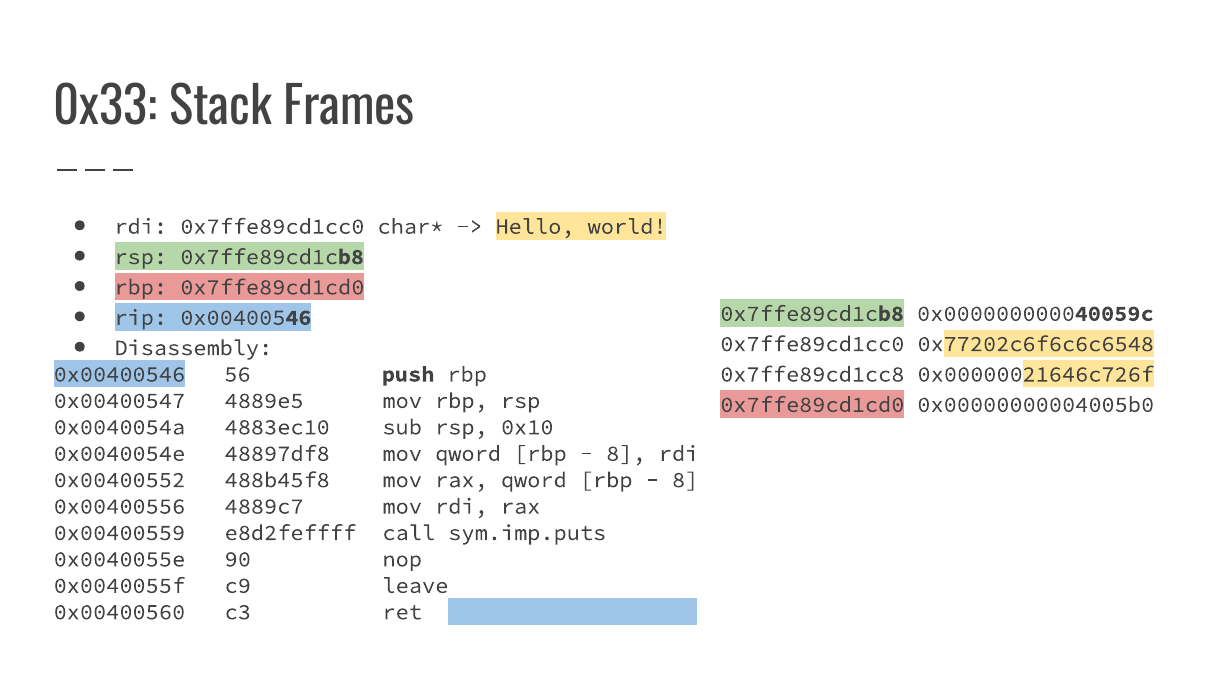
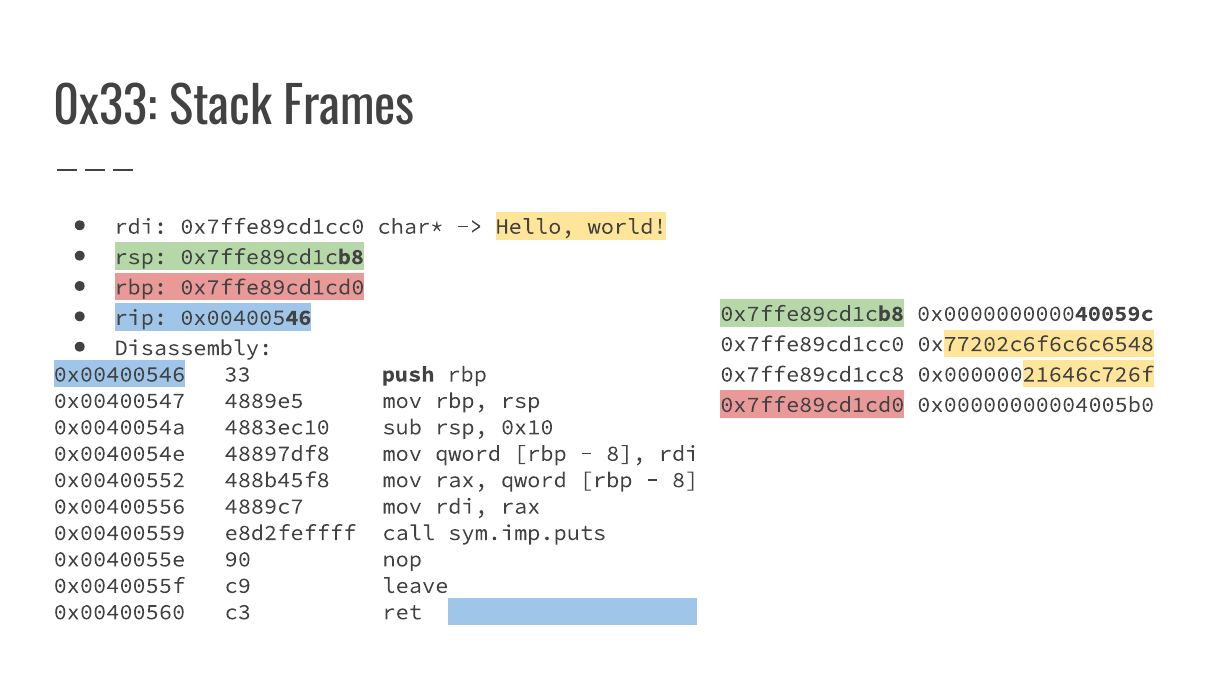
56: 56 -> 33 (237, 374)
